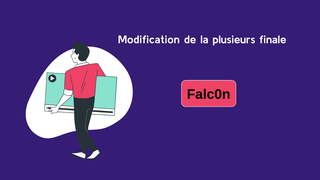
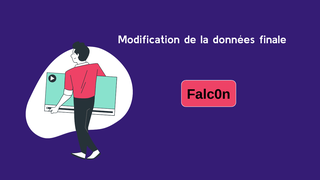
plusieurs: plusieurs -> données (234, 40)
